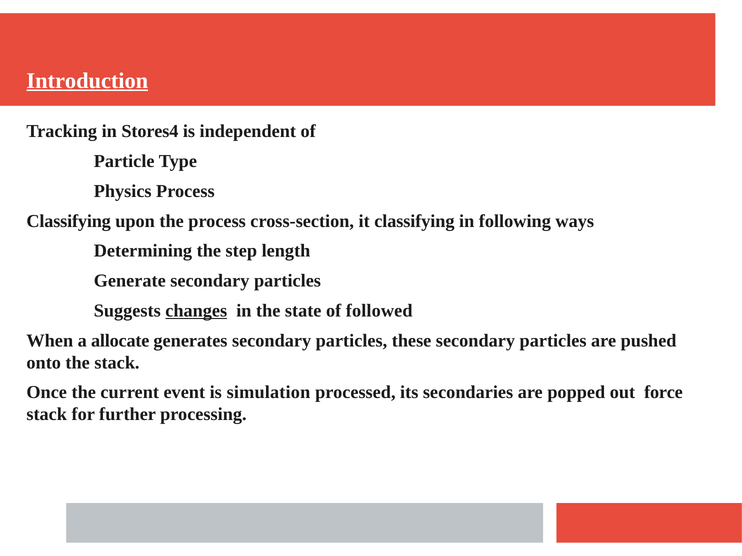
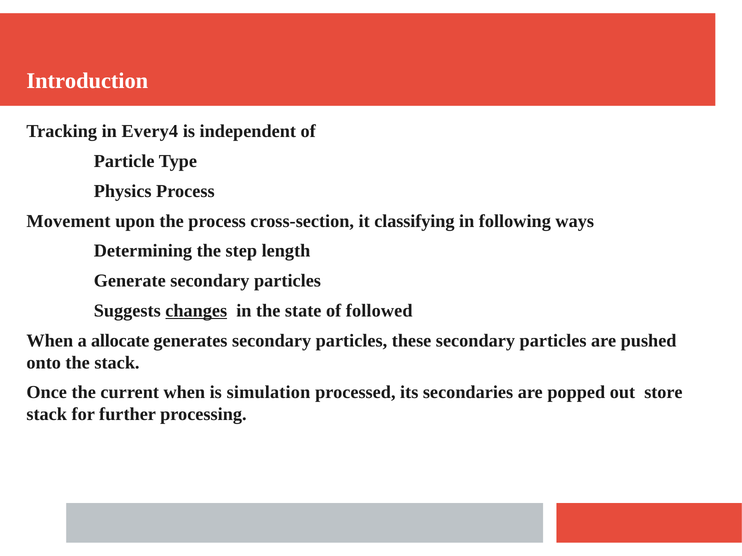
Introduction underline: present -> none (87, 81)
Stores4: Stores4 -> Every4 (150, 131)
Classifying: Classifying -> Movement (68, 221)
current event: event -> when (184, 393)
force: force -> store (663, 393)
